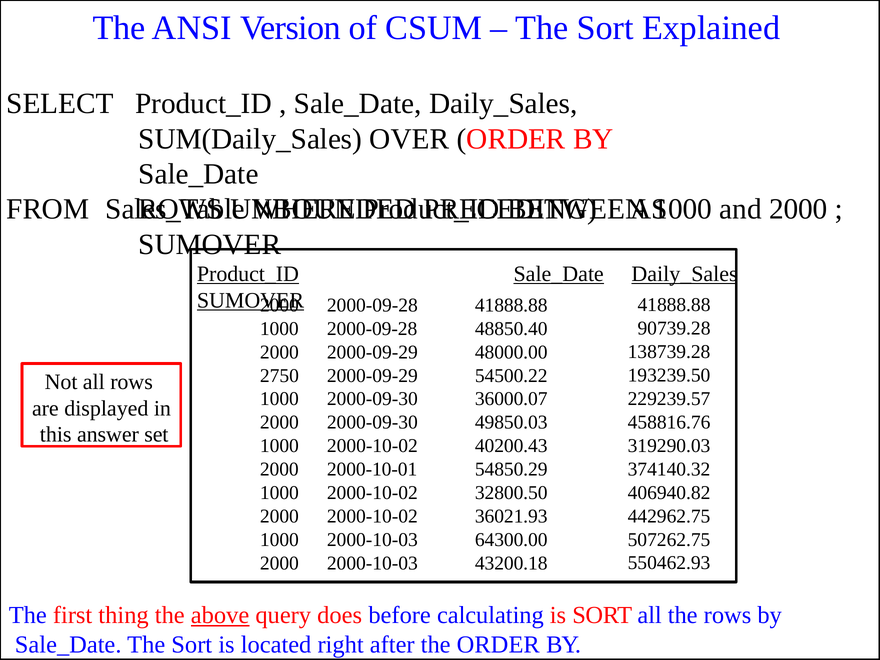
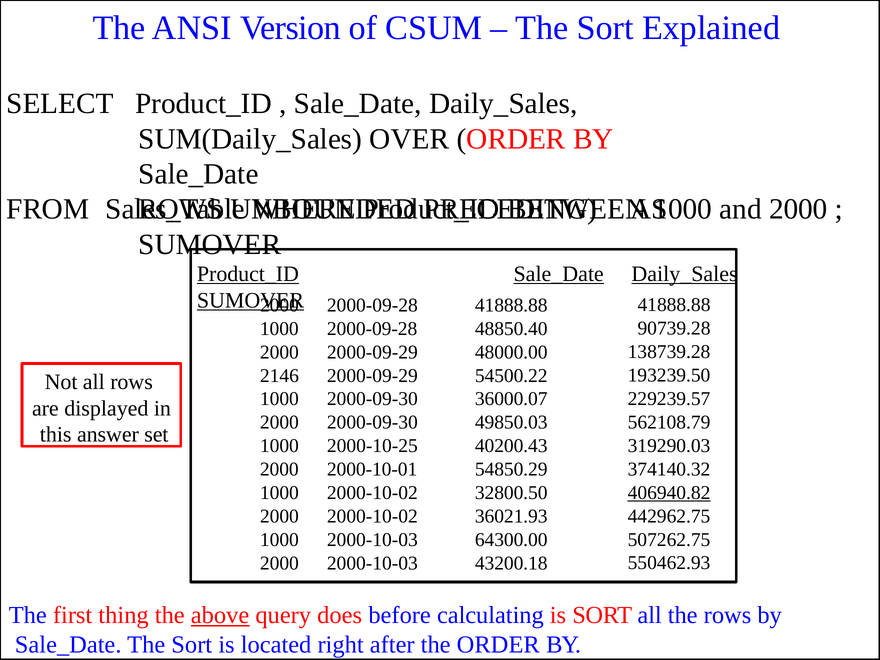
2750: 2750 -> 2146 (279, 376)
458816.76: 458816.76 -> 562108.79 (669, 422)
2000-10-02: 2000-10-02 -> 2000-10-25 (372, 446)
406940.82 underline: none -> present (669, 493)
